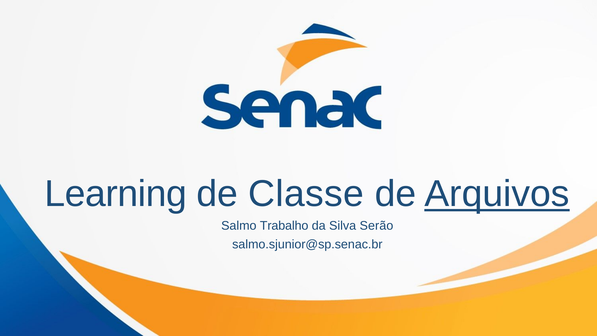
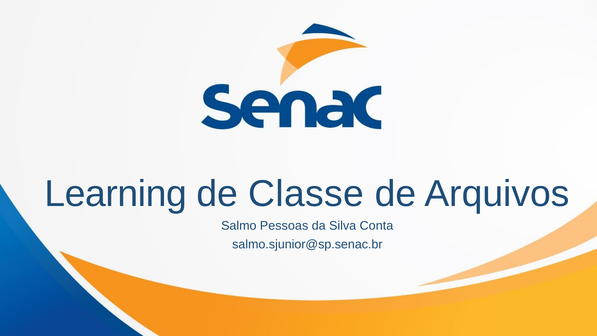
Arquivos underline: present -> none (497, 194)
Trabalho: Trabalho -> Pessoas (284, 226)
Serão: Serão -> Conta (376, 226)
